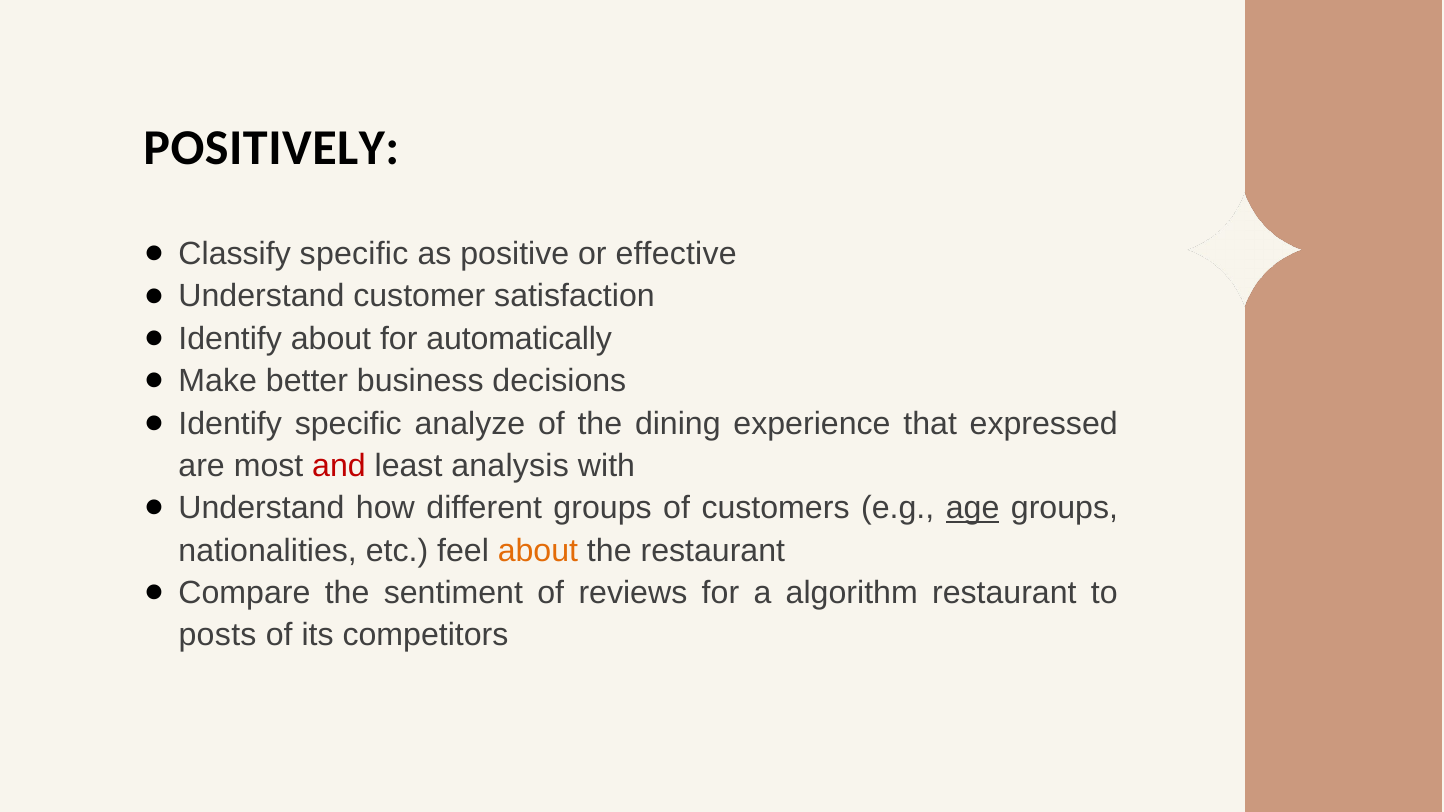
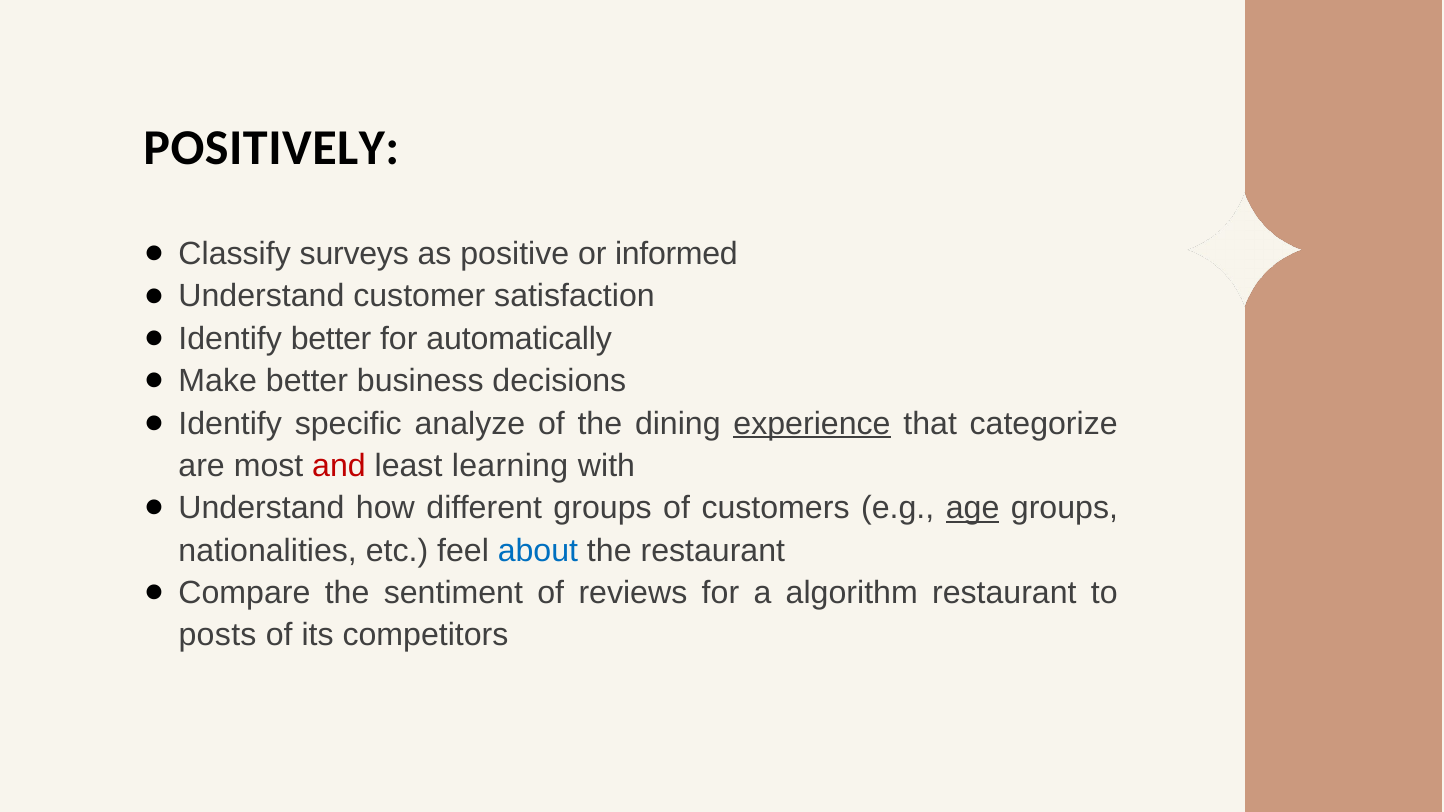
Classify specific: specific -> surveys (354, 254)
effective: effective -> informed (676, 254)
Identify about: about -> better (331, 339)
experience underline: none -> present (812, 424)
expressed: expressed -> categorize (1044, 424)
analysis: analysis -> learning (510, 466)
about colour: orange -> blue (538, 551)
